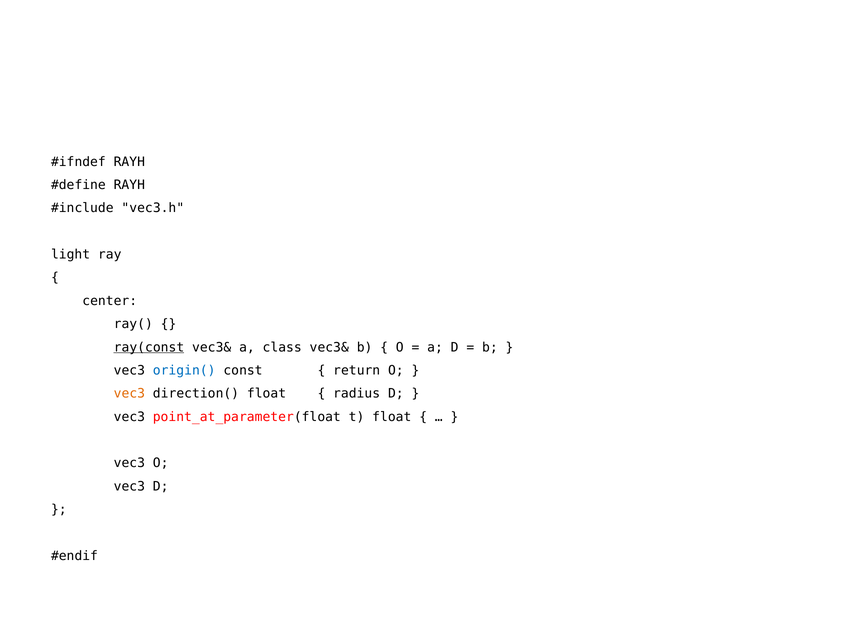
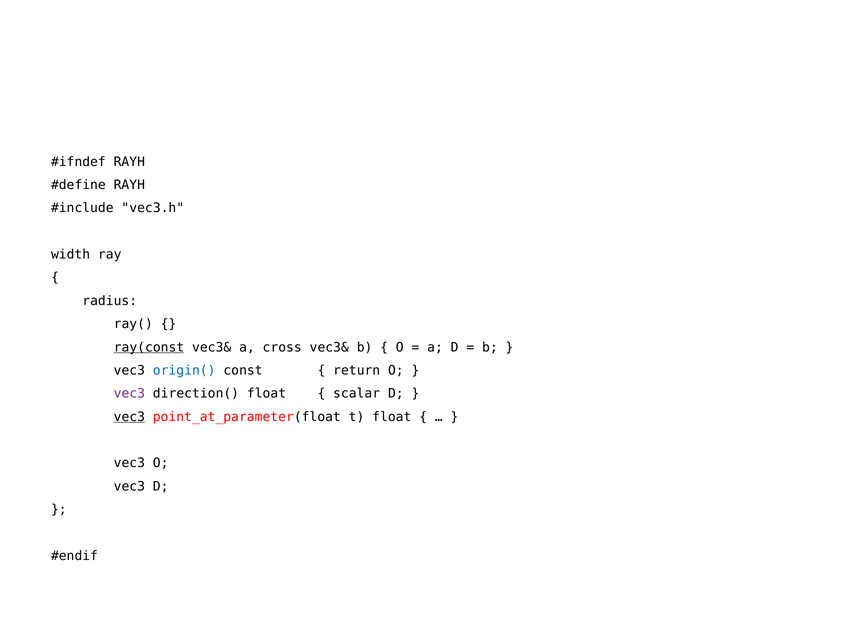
light: light -> width (71, 254)
center: center -> radius (110, 301)
class: class -> cross (282, 347)
vec3 colour: orange -> purple (129, 393)
radius: radius -> scalar (357, 393)
vec3 underline: none -> present (129, 416)
